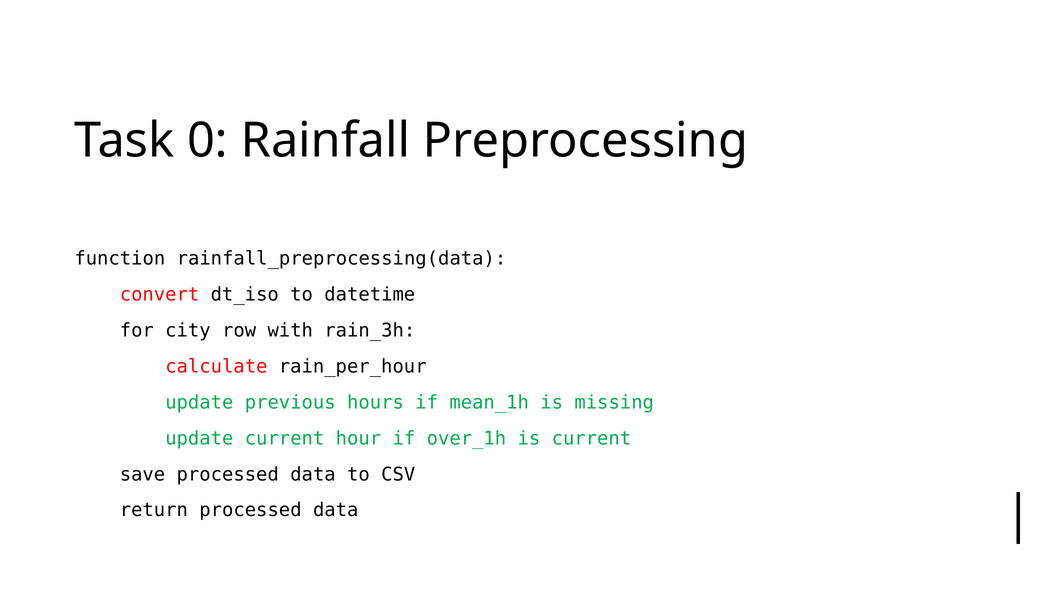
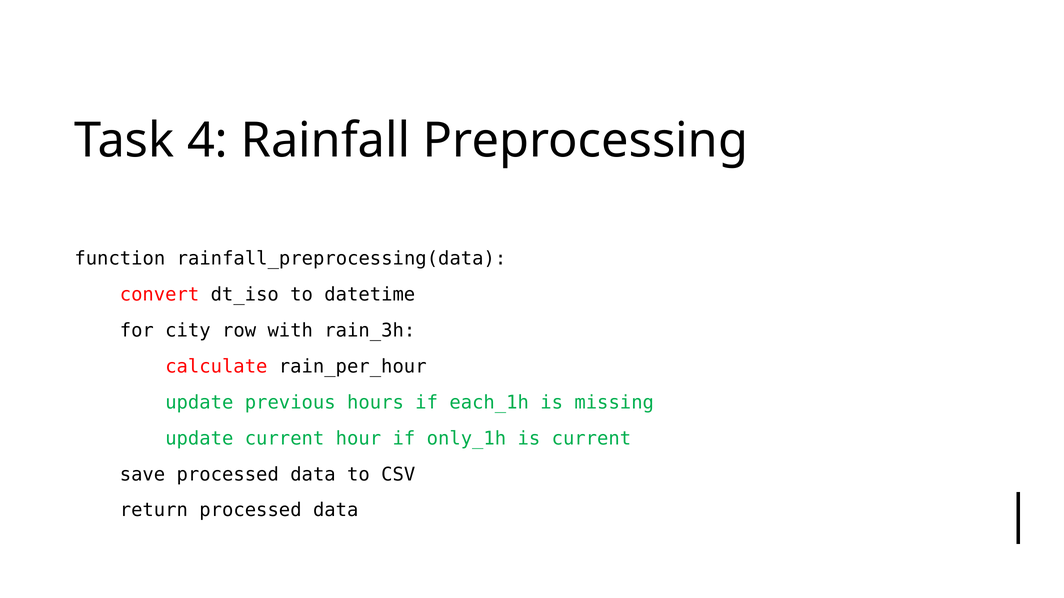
0: 0 -> 4 (208, 141)
mean_1h: mean_1h -> each_1h (489, 403)
over_1h: over_1h -> only_1h (466, 439)
